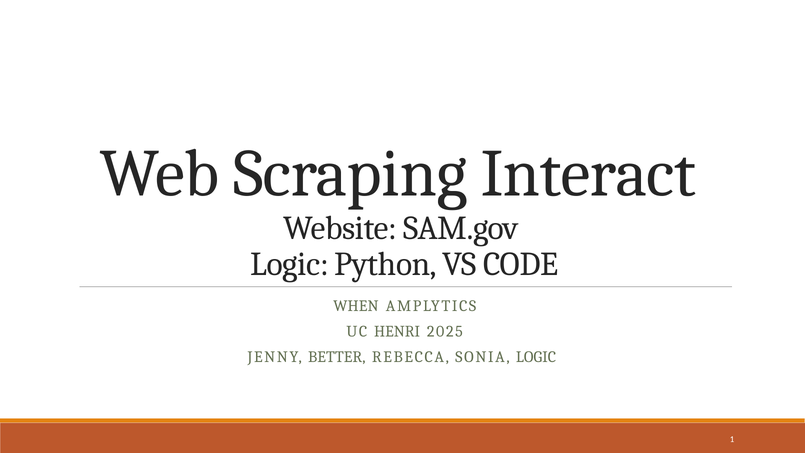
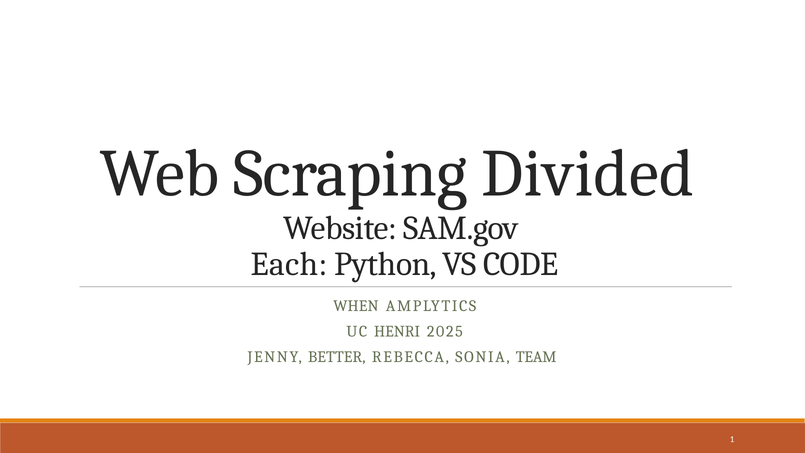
Interact: Interact -> Divided (588, 173)
Logic: Logic -> Each (289, 264)
SONIA LOGIC: LOGIC -> TEAM (536, 357)
